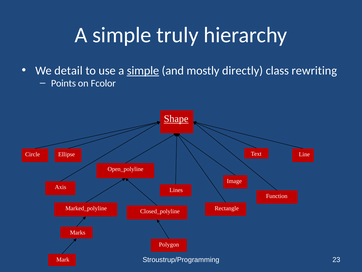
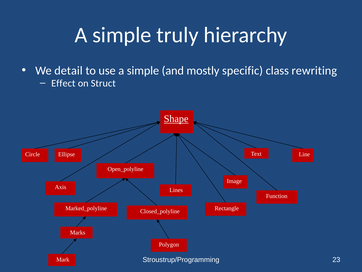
simple underline: present -> none (143, 70)
directly: directly -> specific (243, 70)
Points: Points -> Effect (63, 83)
Fcolor: Fcolor -> Struct (103, 83)
